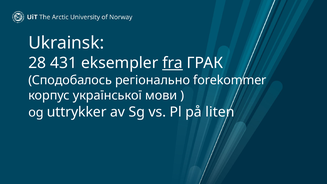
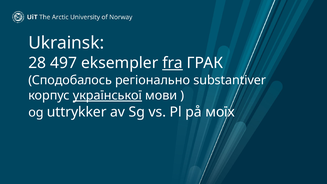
431: 431 -> 497 (64, 63)
forekommer: forekommer -> substantiver (230, 80)
української underline: none -> present (107, 96)
liten: liten -> моїх (220, 112)
